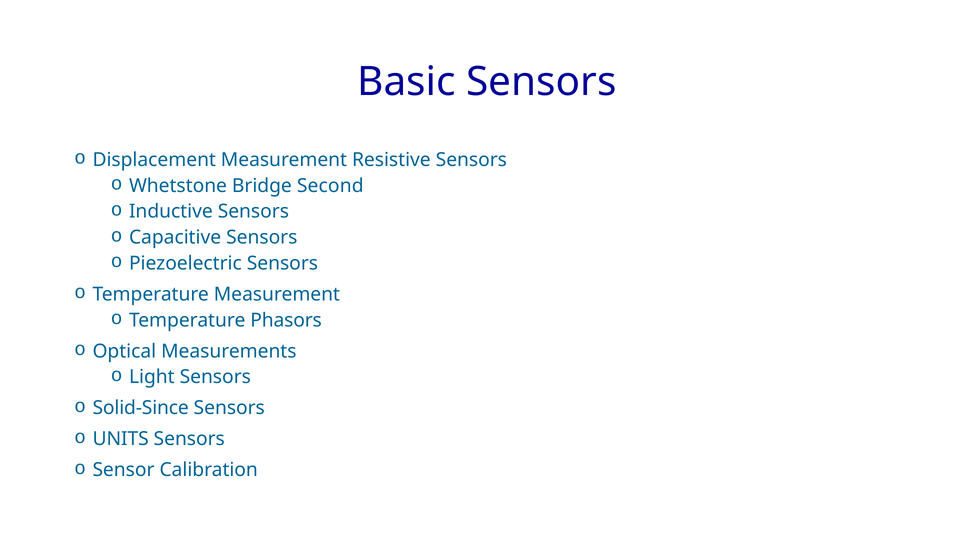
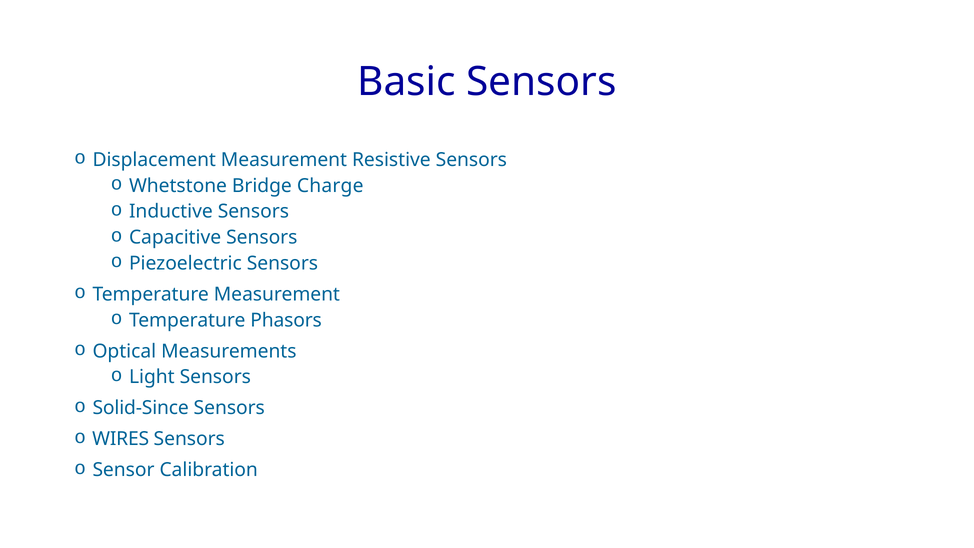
Second: Second -> Charge (330, 186)
UNITS: UNITS -> WIRES (121, 439)
